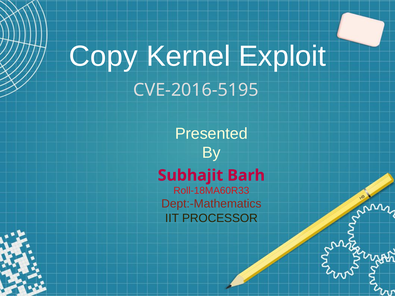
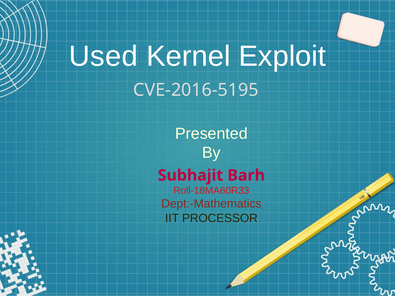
Copy: Copy -> Used (103, 56)
